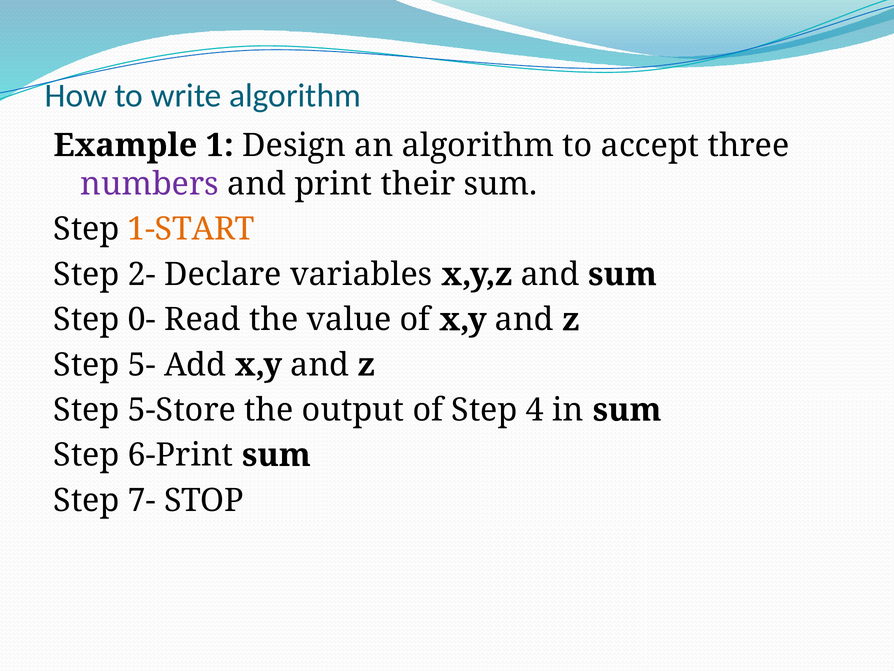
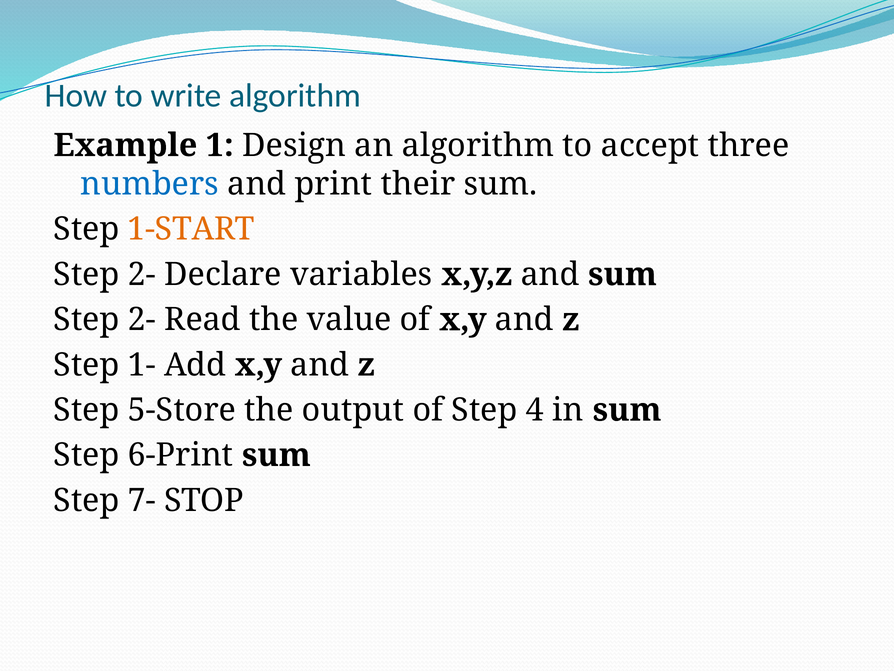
numbers colour: purple -> blue (150, 184)
0-: 0- -> 2- (142, 319)
5-: 5- -> 1- (142, 365)
